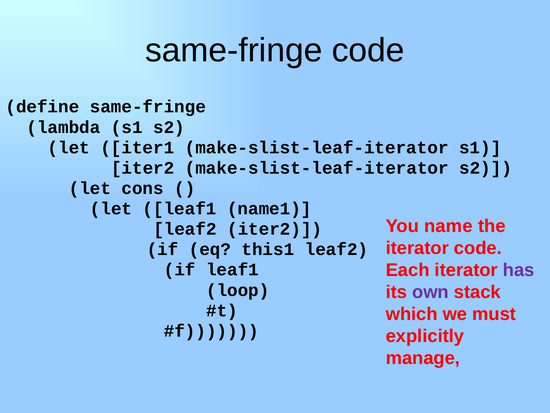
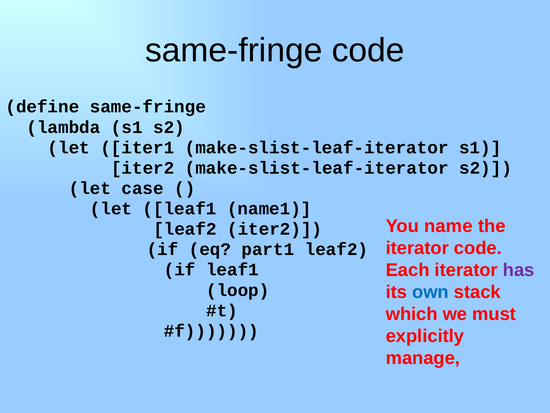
cons: cons -> case (143, 188)
this1: this1 -> part1 (268, 249)
own colour: purple -> blue (430, 292)
